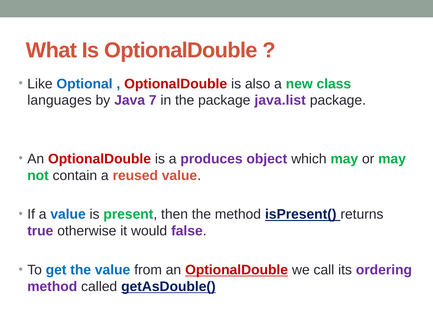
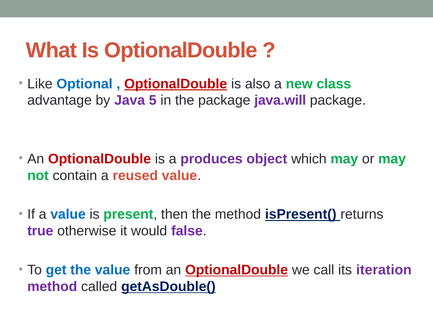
OptionalDouble underline: none -> present (176, 84)
languages: languages -> advantage (60, 100)
7: 7 -> 5 (153, 100)
java.list: java.list -> java.will (280, 100)
ordering: ordering -> iteration (384, 270)
